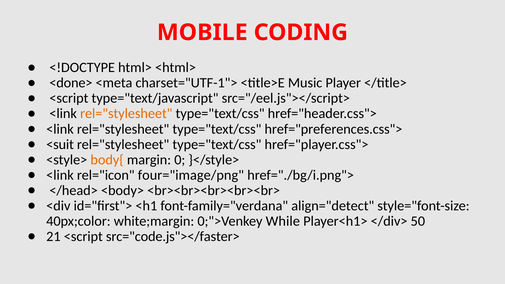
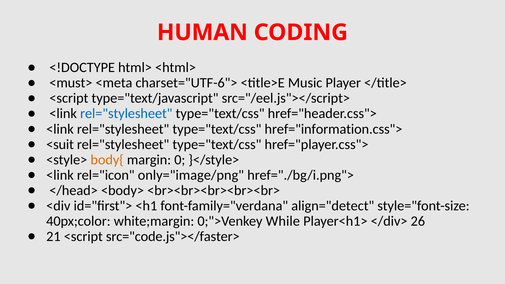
MOBILE: MOBILE -> HUMAN (202, 32)
<done>: <done> -> <must> (71, 83)
charset="UTF-1">: charset="UTF-1"> -> charset="UTF-6"> (186, 83)
rel="stylesheet colour: orange -> blue (126, 114)
href="preferences.css">: href="preferences.css"> -> href="information.css"> (333, 129)
four="image/png: four="image/png -> only="image/png (191, 175)
50: 50 -> 26 (418, 221)
